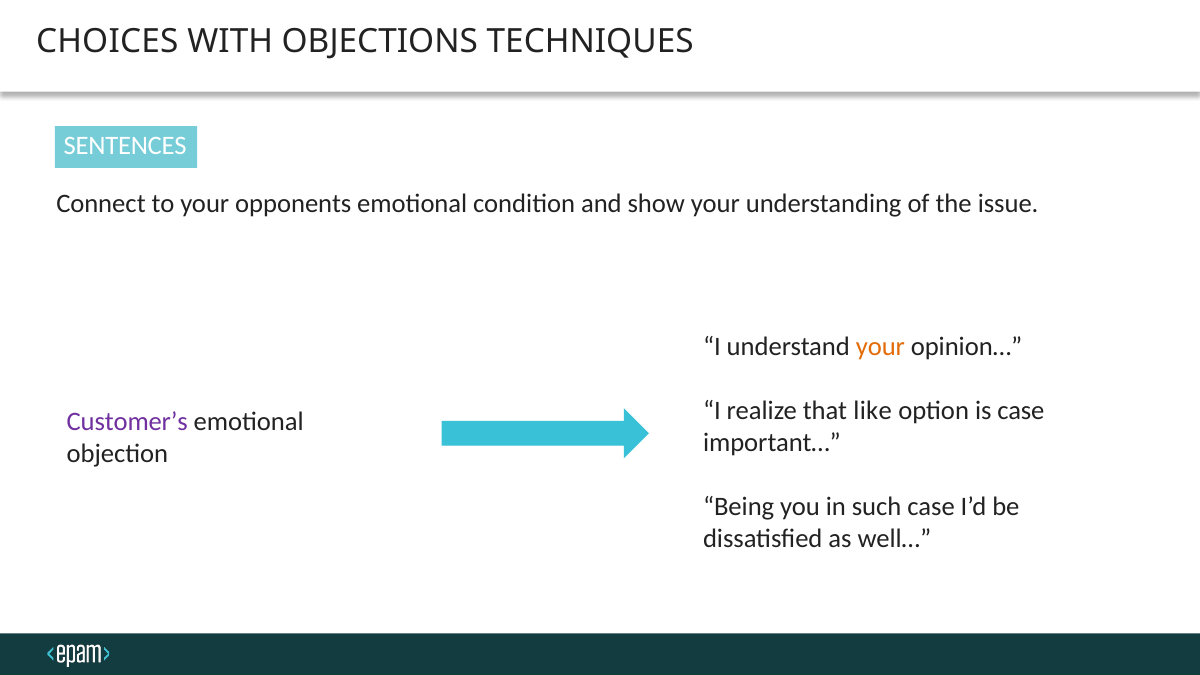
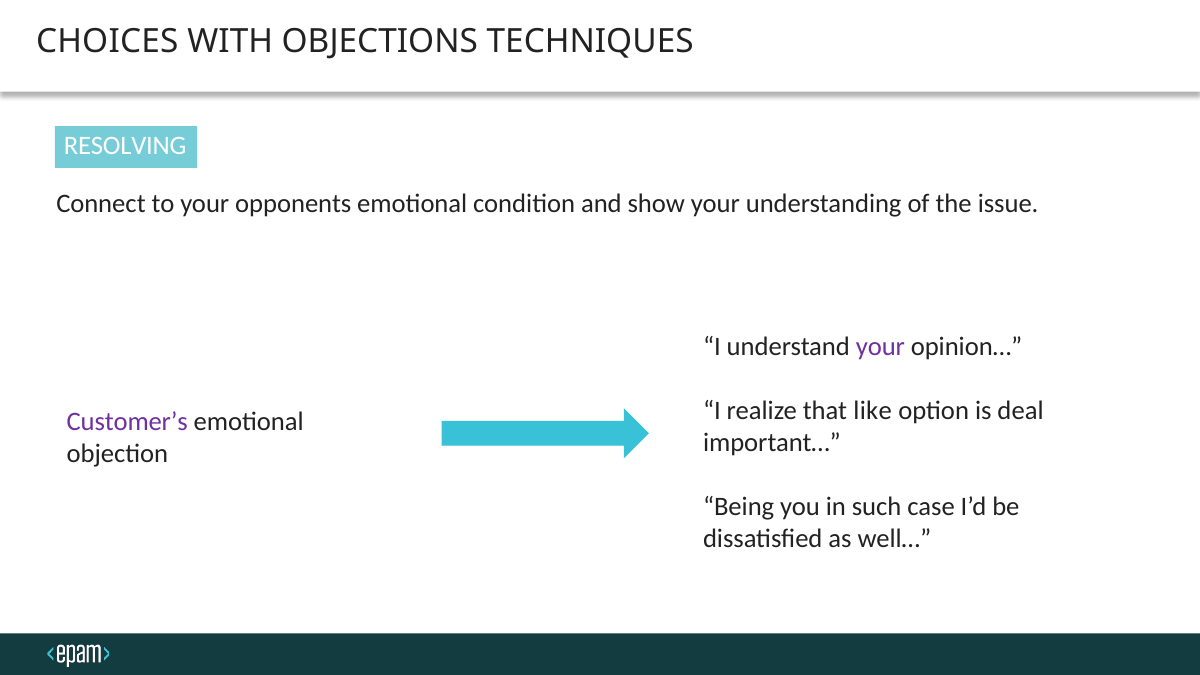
SENTENCES: SENTENCES -> RESOLVING (125, 146)
your colour: orange -> purple (880, 346)
is case: case -> deal (1021, 410)
